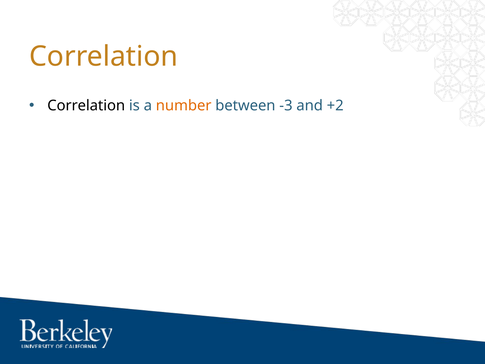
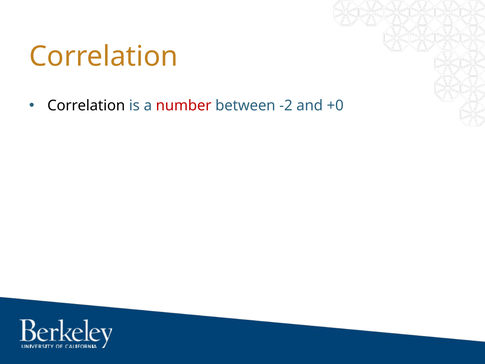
number colour: orange -> red (184, 106)
-3: -3 -> -2 (286, 106)
+2: +2 -> +0 (335, 106)
